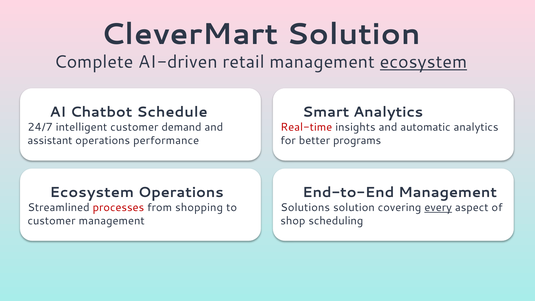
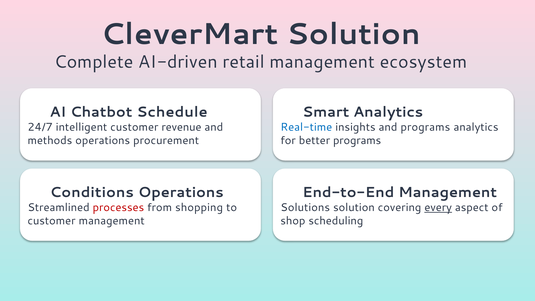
ecosystem underline: present -> none (423, 62)
demand: demand -> revenue (181, 127)
Real-time colour: red -> blue (306, 127)
and automatic: automatic -> programs (425, 127)
assistant: assistant -> methods (50, 141)
performance: performance -> procurement (166, 141)
Ecosystem: Ecosystem -> Conditions (92, 192)
